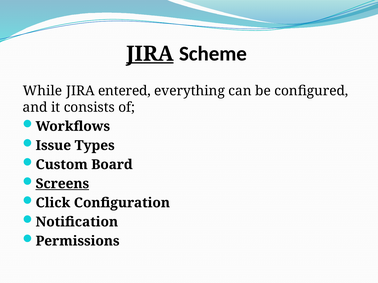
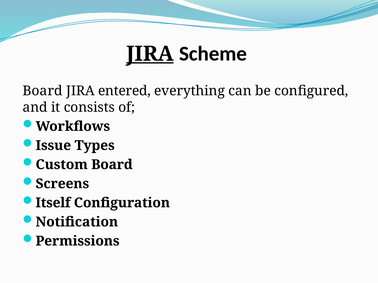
While: While -> Board (43, 91)
Screens underline: present -> none (62, 184)
Click: Click -> Itself (53, 203)
